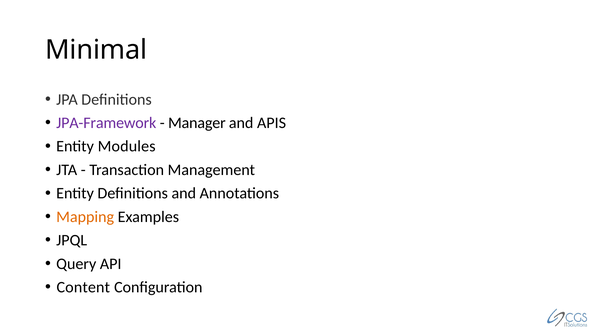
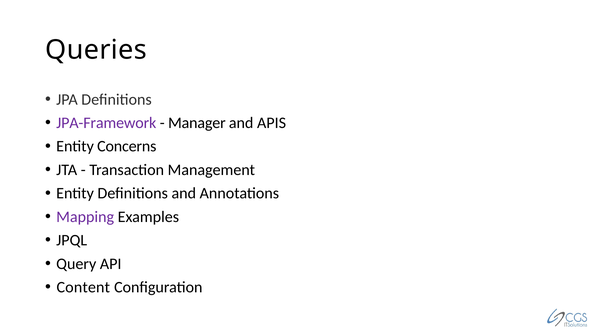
Minimal: Minimal -> Queries (96, 50)
Modules: Modules -> Concerns (127, 146)
Mapping colour: orange -> purple (85, 217)
